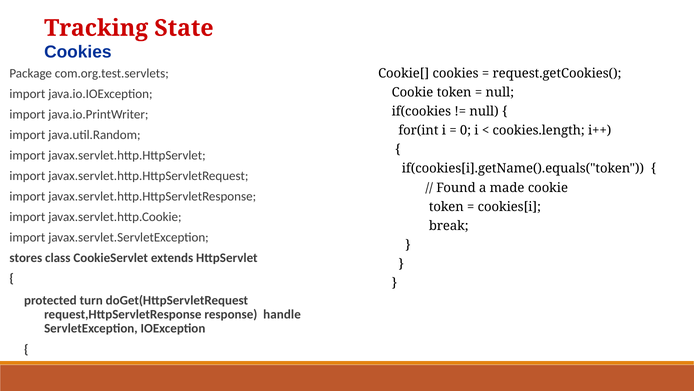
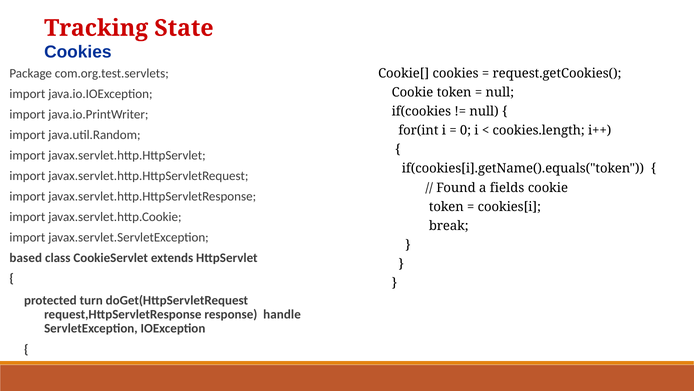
made: made -> fields (507, 187)
stores: stores -> based (26, 258)
